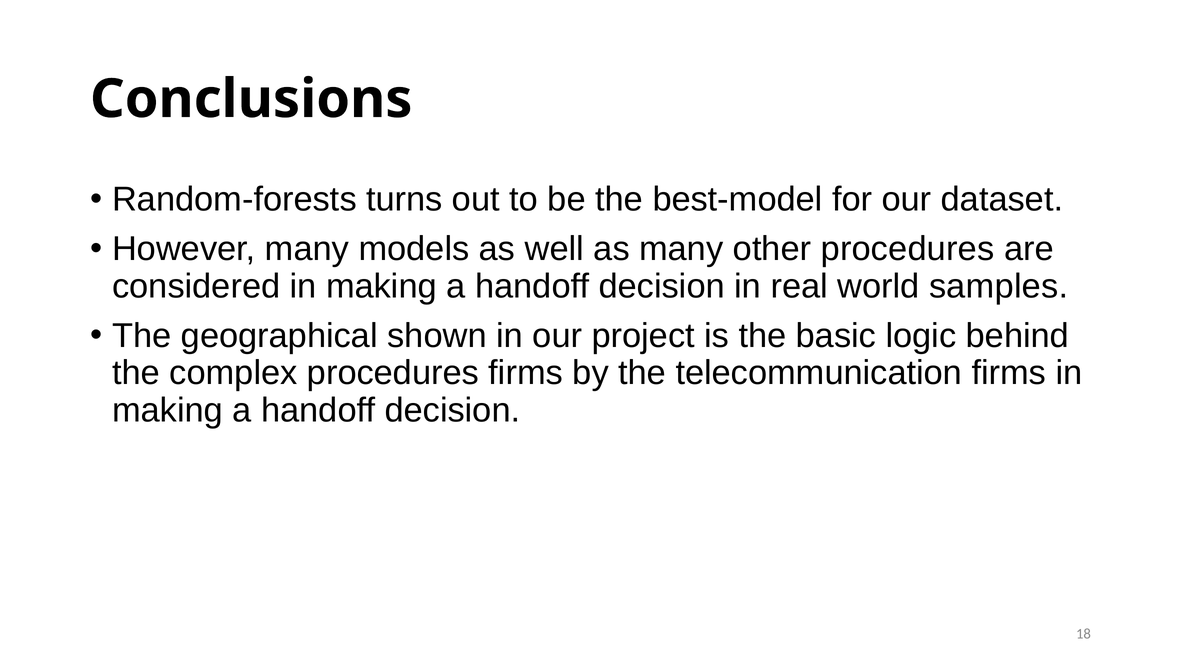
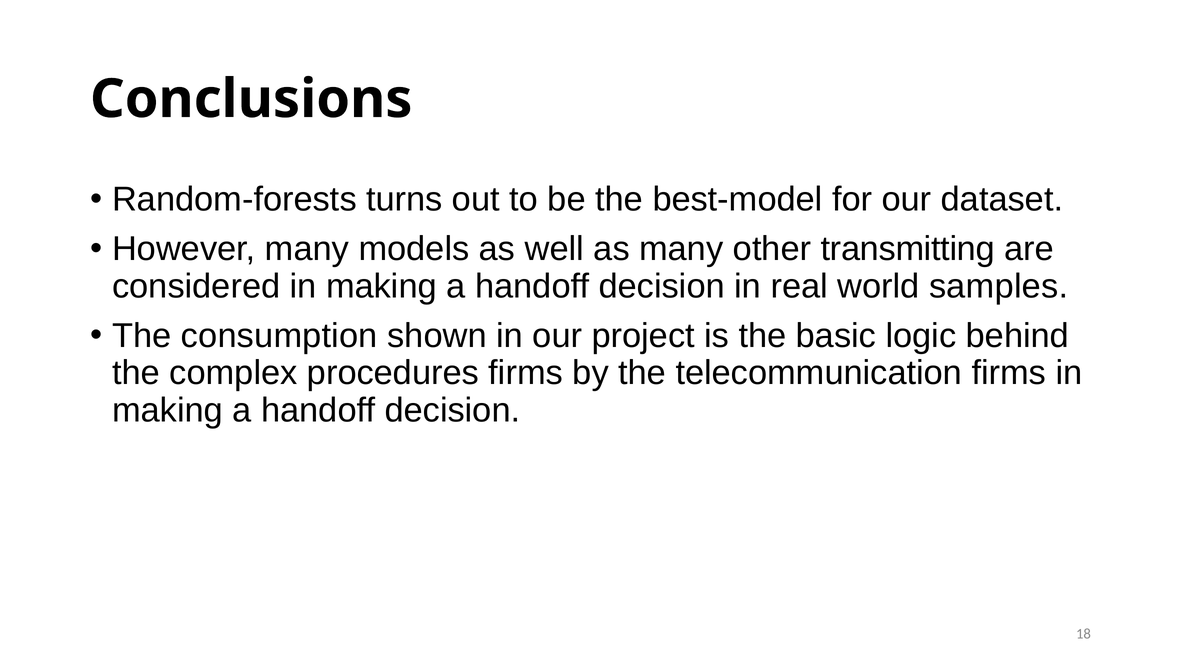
other procedures: procedures -> transmitting (908, 249)
geographical: geographical -> consumption (279, 336)
